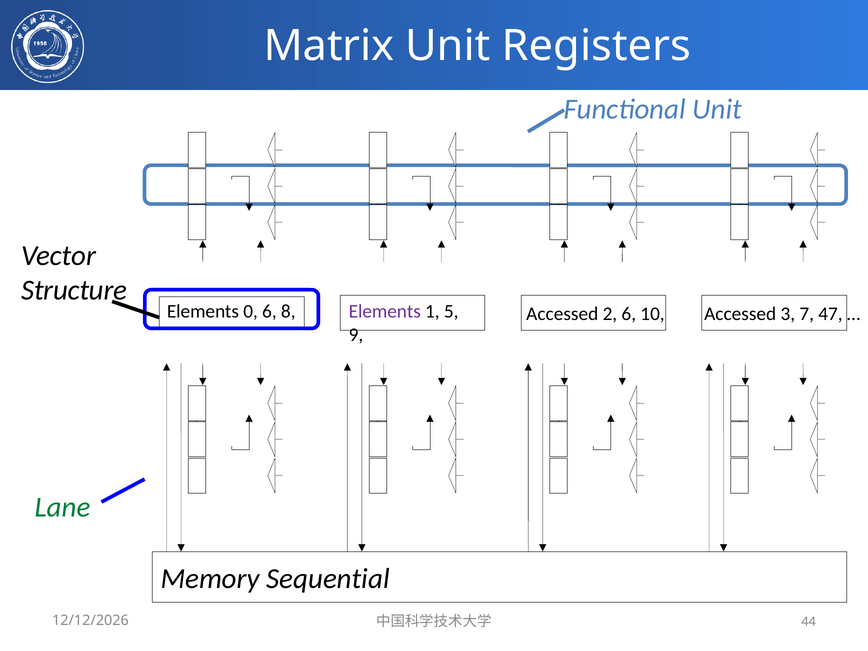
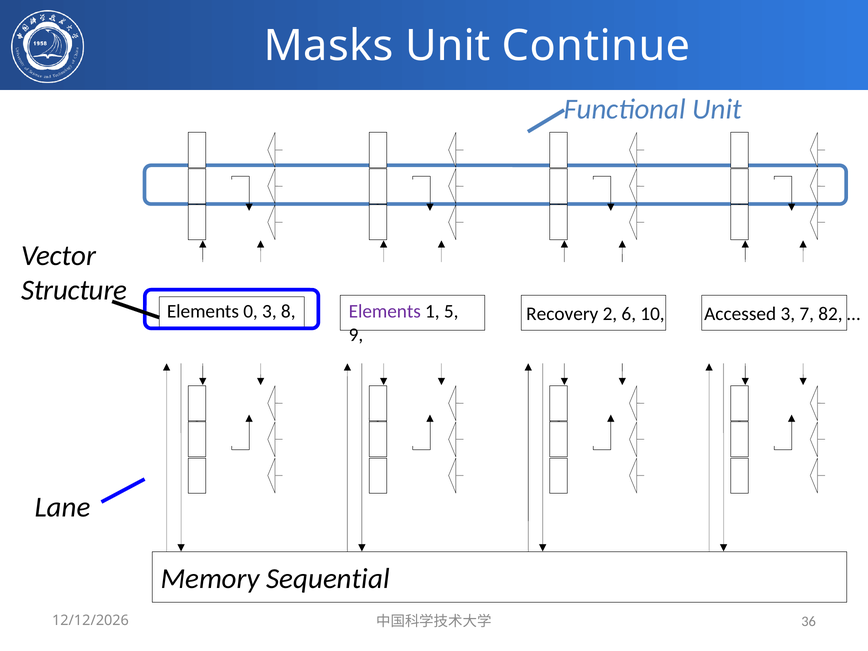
Matrix: Matrix -> Masks (329, 46)
Registers: Registers -> Continue (596, 46)
0 6: 6 -> 3 (269, 312)
Accessed: Accessed -> Recovery (562, 314)
47: 47 -> 82 (830, 314)
Lane colour: green -> black (63, 507)
44: 44 -> 36 (809, 622)
